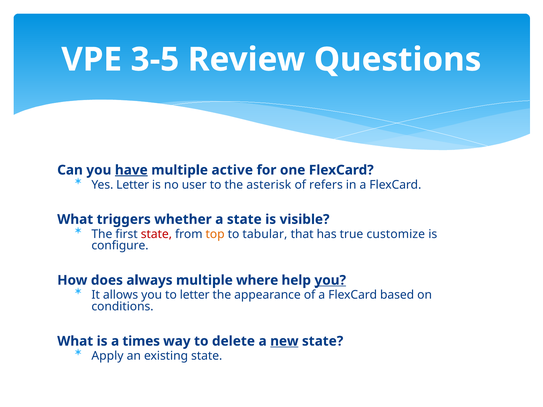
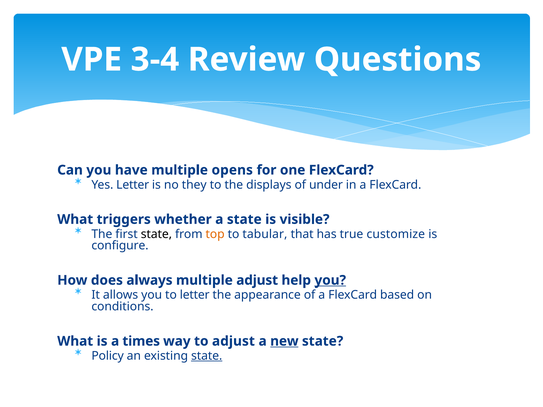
3-5: 3-5 -> 3-4 (155, 60)
have underline: present -> none (131, 170)
active: active -> opens (232, 170)
user: user -> they (194, 185)
asterisk: asterisk -> displays (269, 185)
refers: refers -> under (326, 185)
state colour: red -> black (156, 234)
multiple where: where -> adjust (257, 280)
to delete: delete -> adjust (233, 341)
Apply: Apply -> Policy (108, 356)
state underline: none -> present (207, 356)
